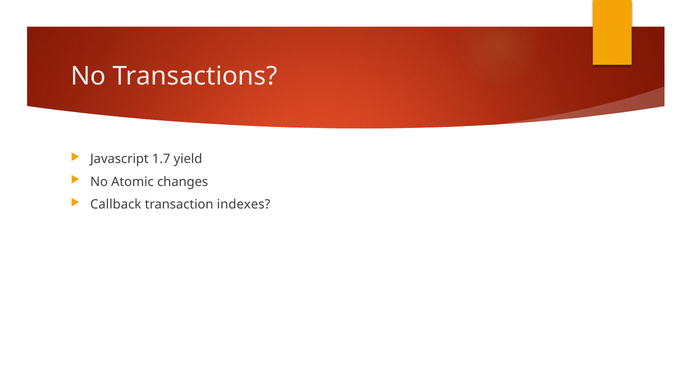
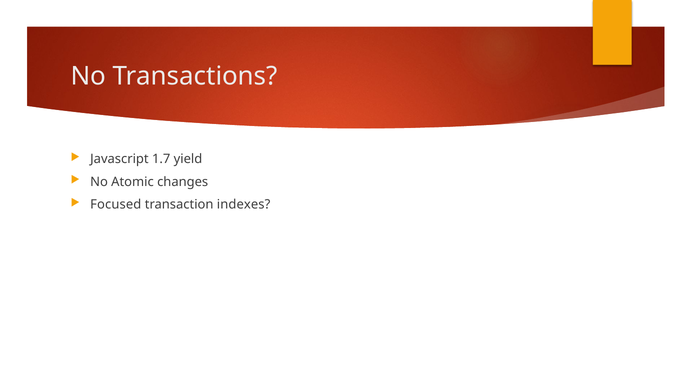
Callback: Callback -> Focused (116, 205)
